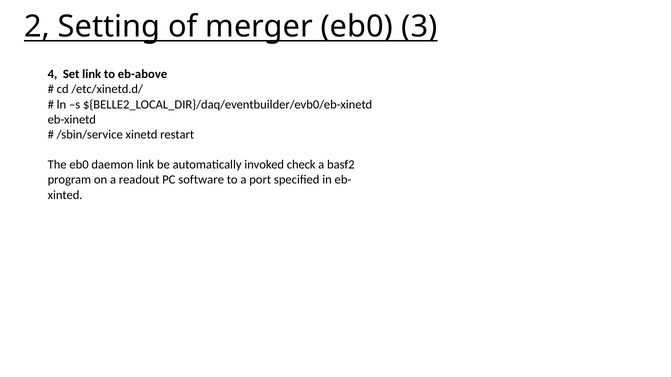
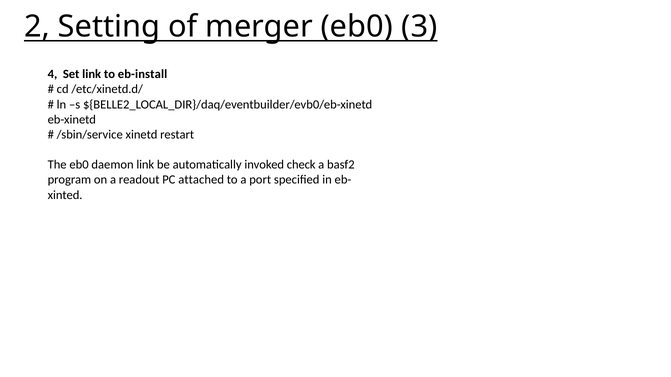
eb-above: eb-above -> eb-install (143, 74)
software: software -> attached (201, 180)
